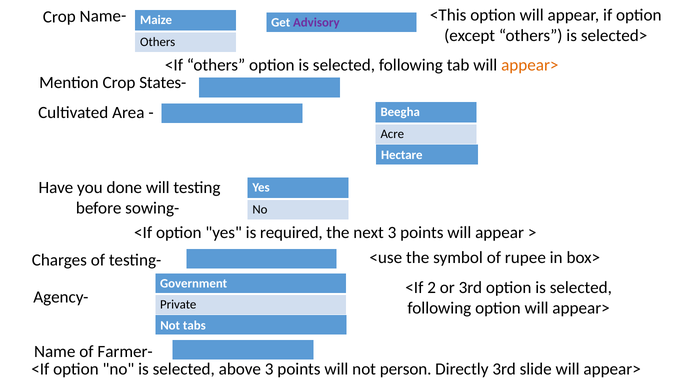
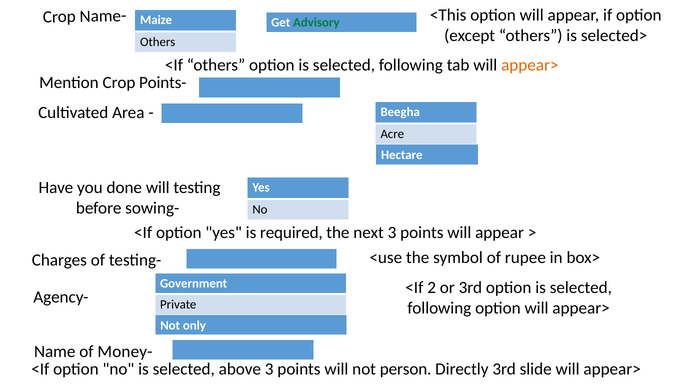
Advisory colour: purple -> green (316, 23)
States-: States- -> Points- (163, 83)
tabs: tabs -> only (194, 326)
Farmer-: Farmer- -> Money- (125, 352)
